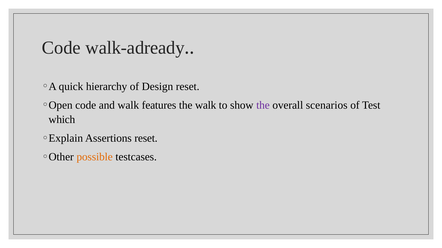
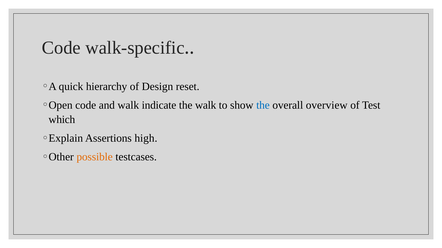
walk-adready: walk-adready -> walk-specific (135, 48)
features: features -> indicate (159, 105)
the colour: purple -> blue (263, 105)
scenarios: scenarios -> overview (327, 105)
Assertions reset: reset -> high (146, 139)
